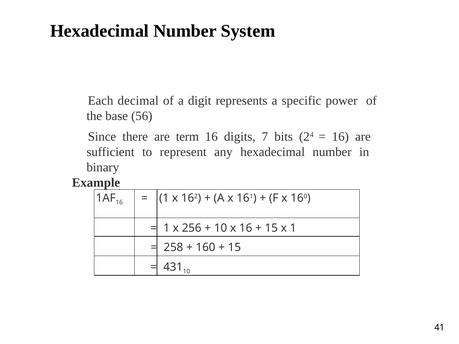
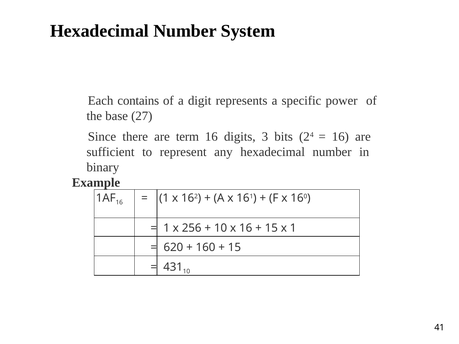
decimal: decimal -> contains (138, 101)
56: 56 -> 27 (142, 116)
7: 7 -> 3 (265, 137)
258: 258 -> 620 (173, 248)
